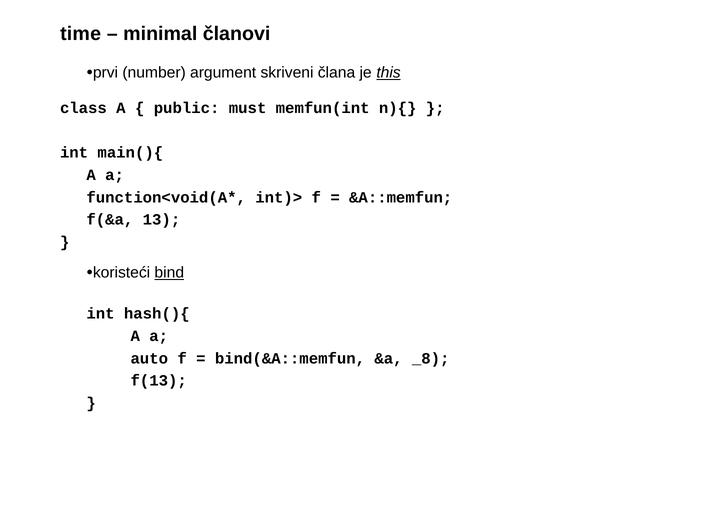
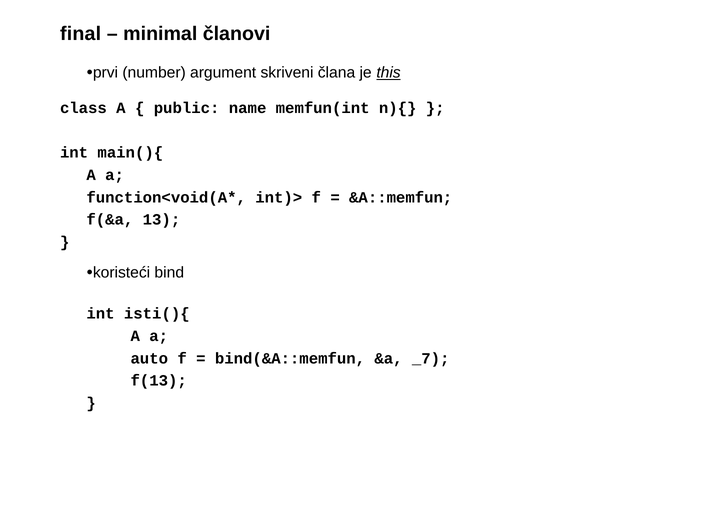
time: time -> final (81, 34)
must: must -> name (248, 108)
bind underline: present -> none (169, 273)
hash(){: hash(){ -> isti(){ (157, 314)
_8: _8 -> _7 (431, 359)
